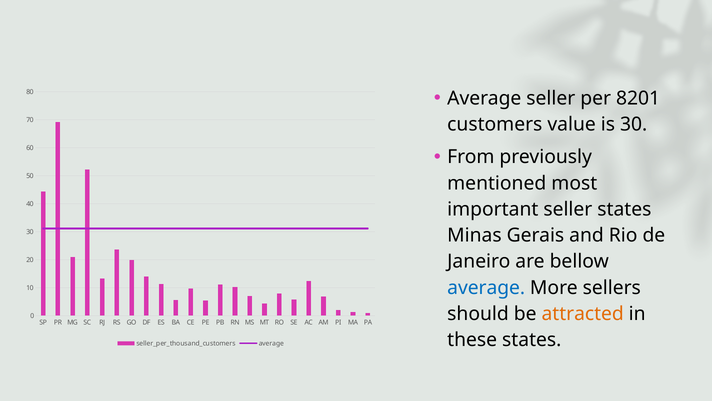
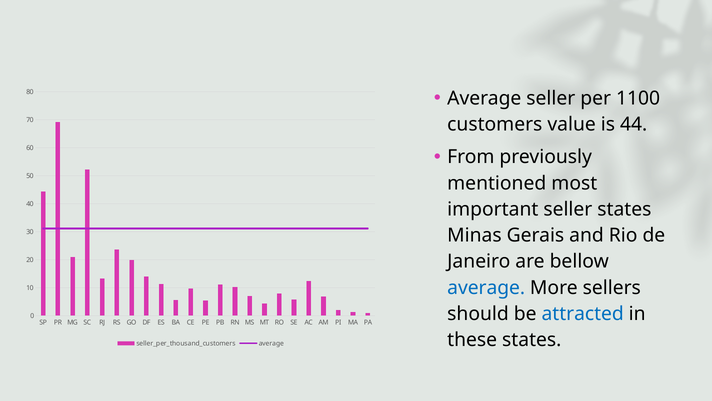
8201: 8201 -> 1100 (638, 98)
is 30: 30 -> 44 (634, 124)
attracted colour: orange -> blue (583, 313)
